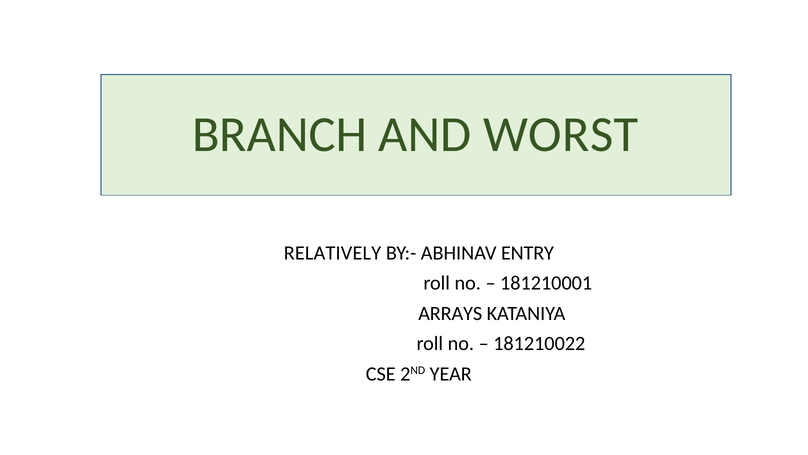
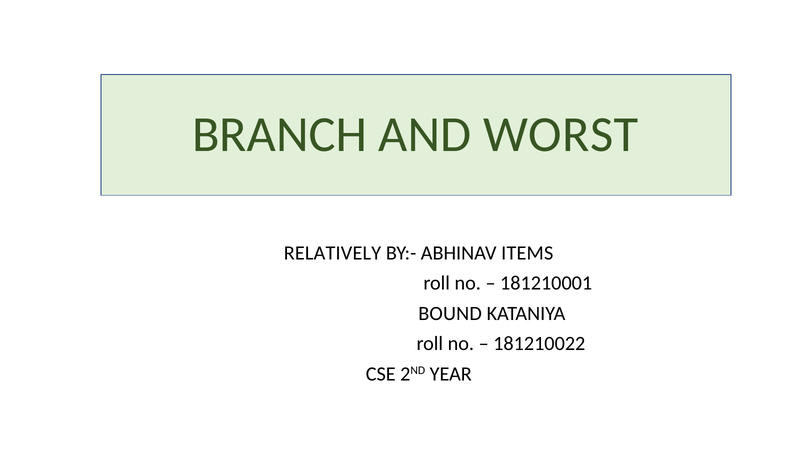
ENTRY: ENTRY -> ITEMS (527, 253)
ARRAYS: ARRAYS -> BOUND (450, 313)
